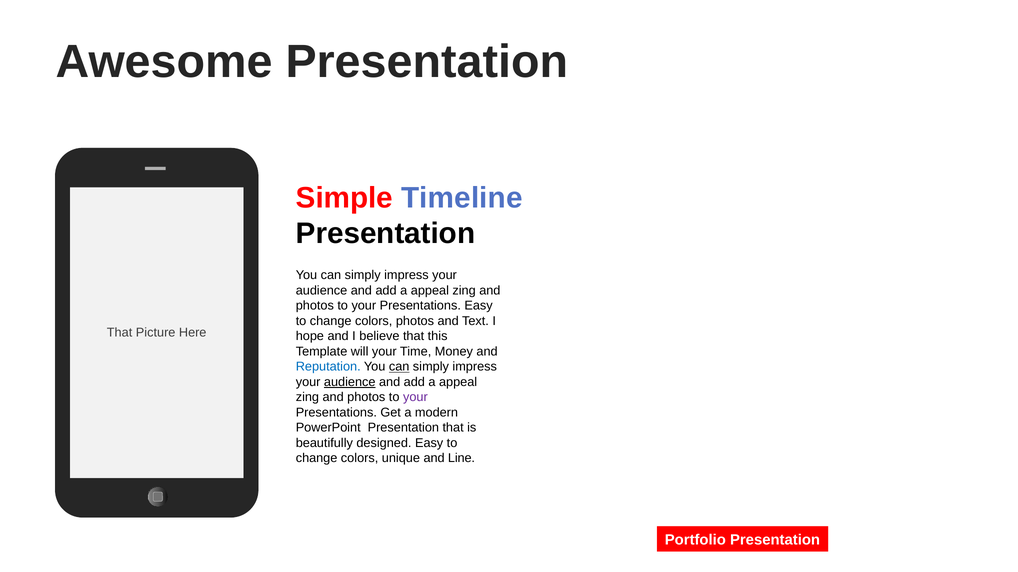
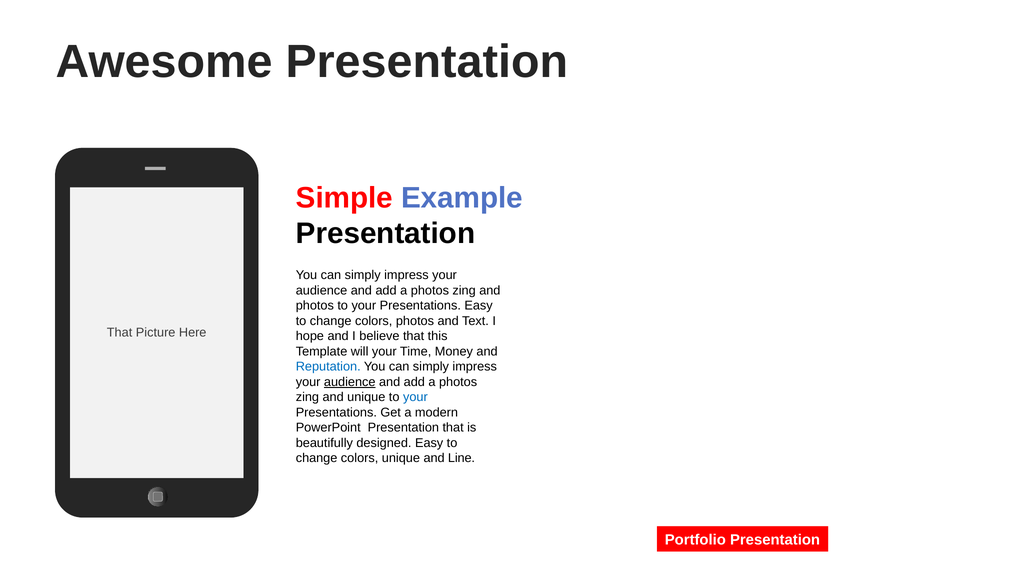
Timeline: Timeline -> Example (462, 198)
appeal: appeal -> photos (430, 291)
can underline: present -> none (399, 367)
appeal: appeal -> photos (458, 382)
photos: photos -> unique (366, 398)
your colour: purple -> blue (415, 398)
